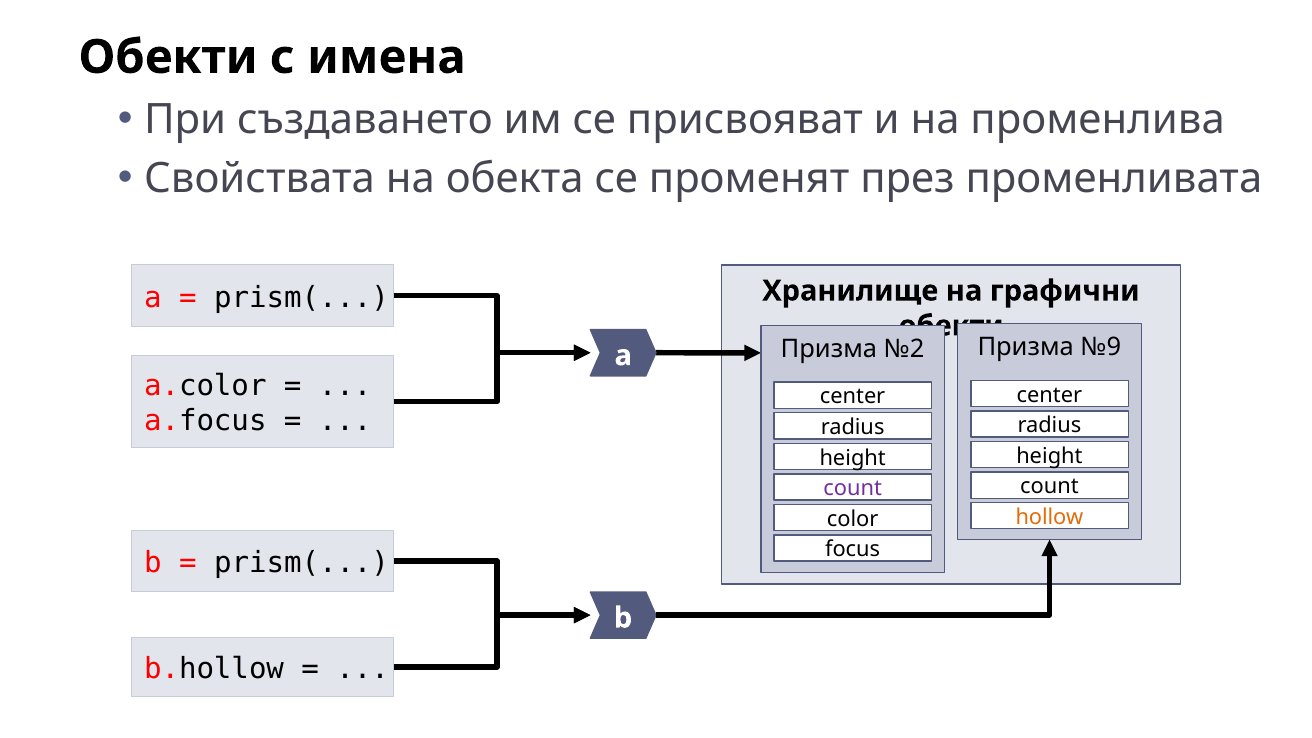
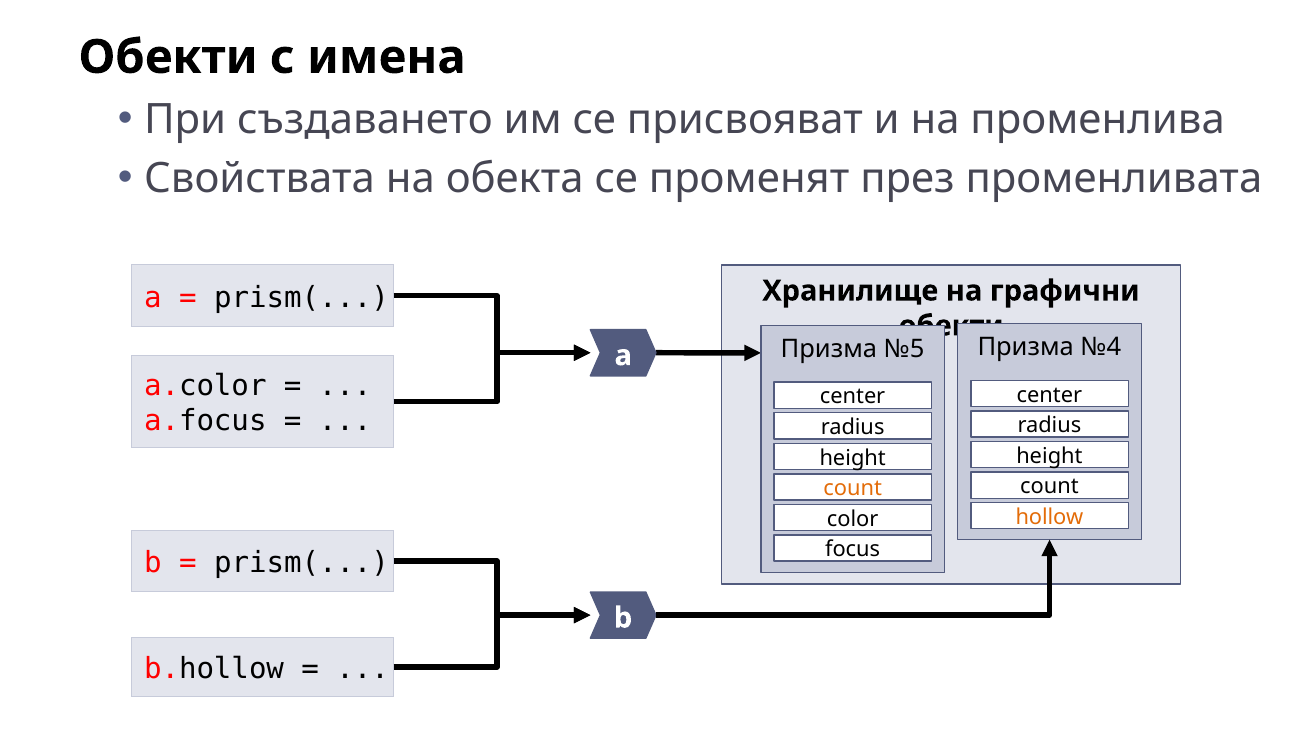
№9: №9 -> №4 (1101, 347)
№2: №2 -> №5 (904, 349)
count colour: purple -> orange (853, 489)
